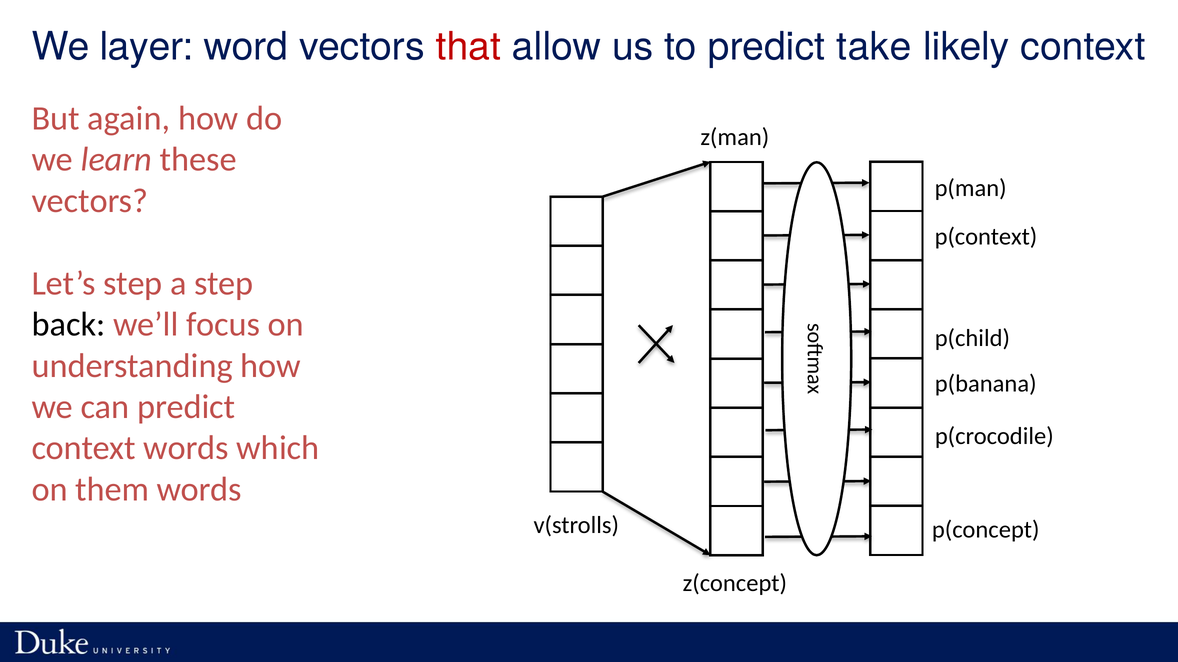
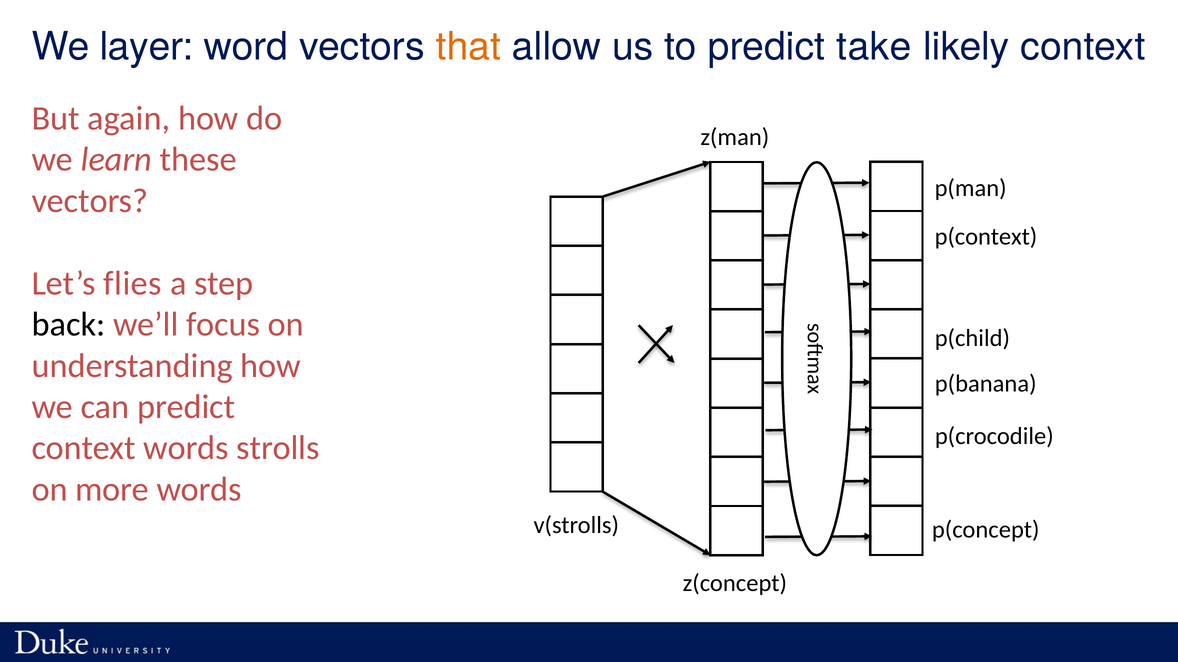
that colour: red -> orange (468, 47)
Let’s step: step -> flies (133, 284)
which: which -> strolls (278, 449)
them: them -> more (112, 490)
